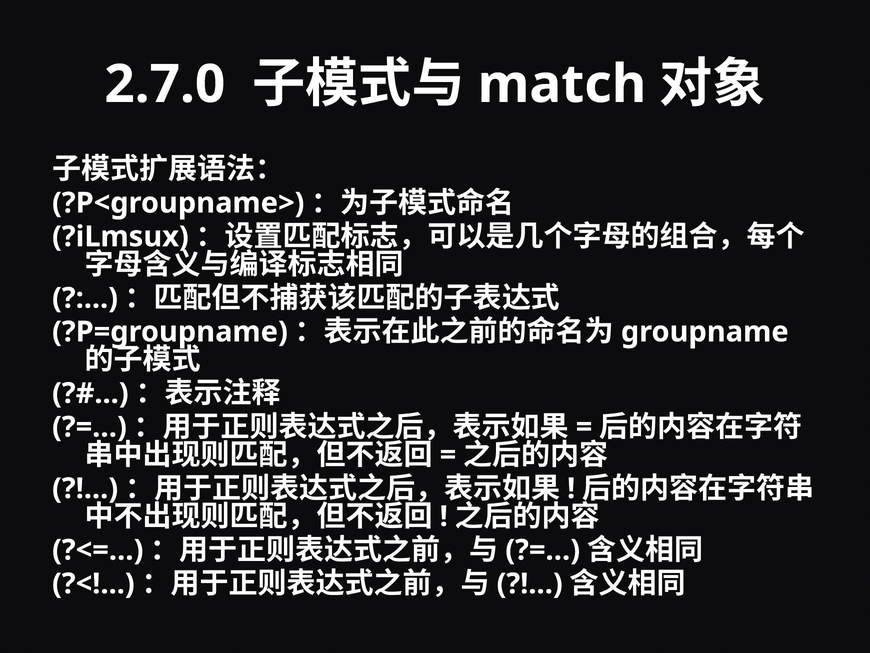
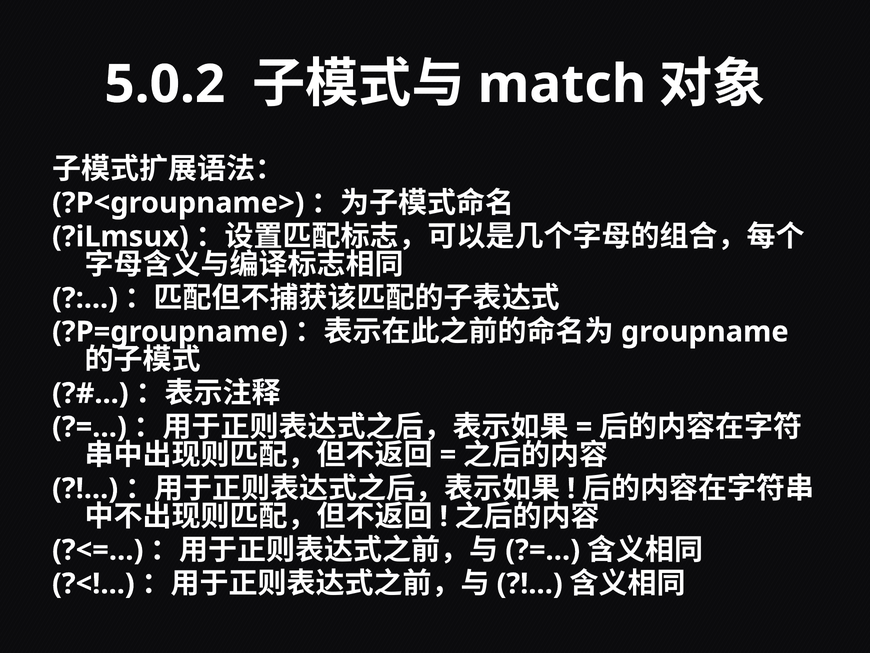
2.7.0: 2.7.0 -> 5.0.2 (165, 84)
